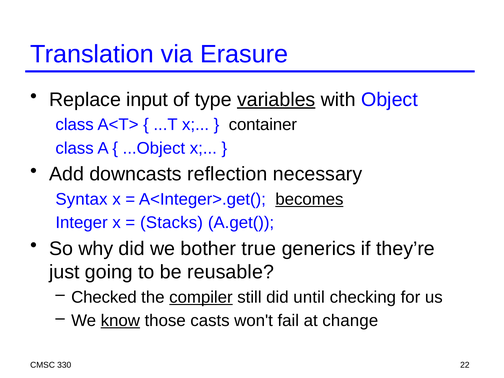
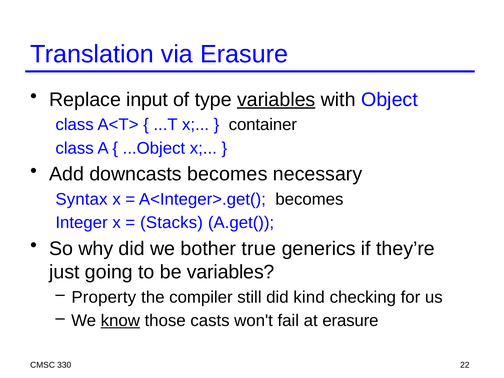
downcasts reflection: reflection -> becomes (227, 174)
becomes underline: present -> none (309, 199)
be reusable: reusable -> variables (231, 272)
Checked: Checked -> Property (104, 297)
compiler underline: present -> none (201, 297)
until: until -> kind (309, 297)
at change: change -> erasure (350, 321)
